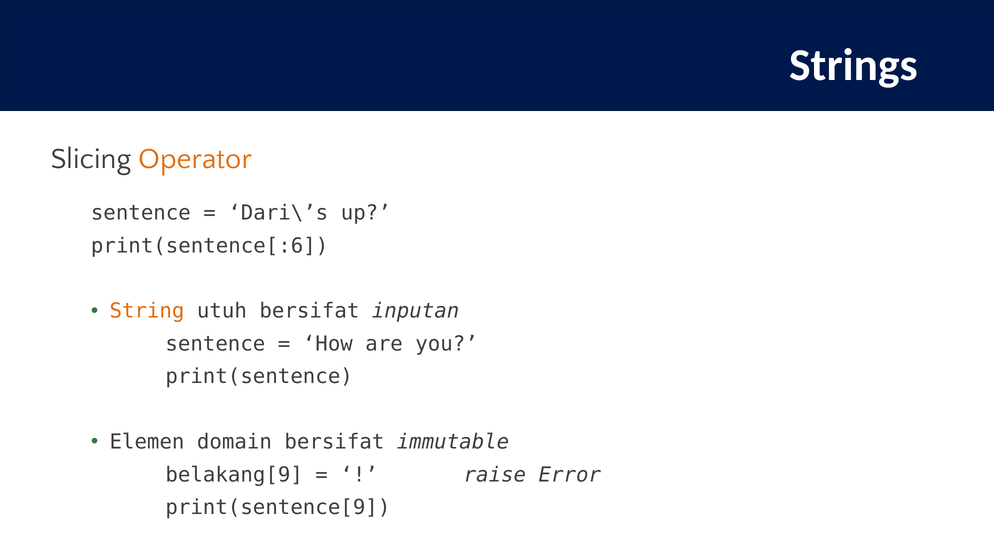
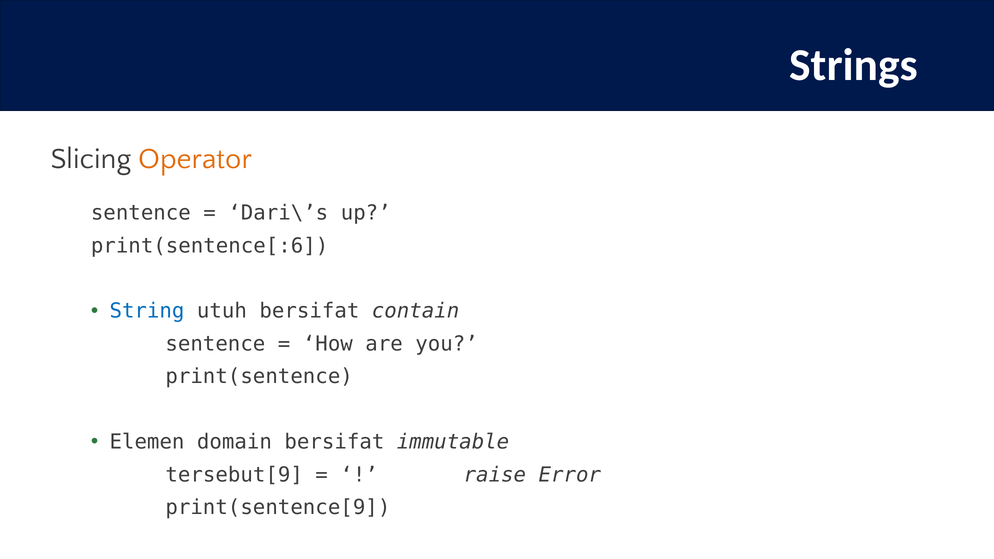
String colour: orange -> blue (147, 311)
inputan: inputan -> contain (416, 311)
belakang[9: belakang[9 -> tersebut[9 (234, 475)
